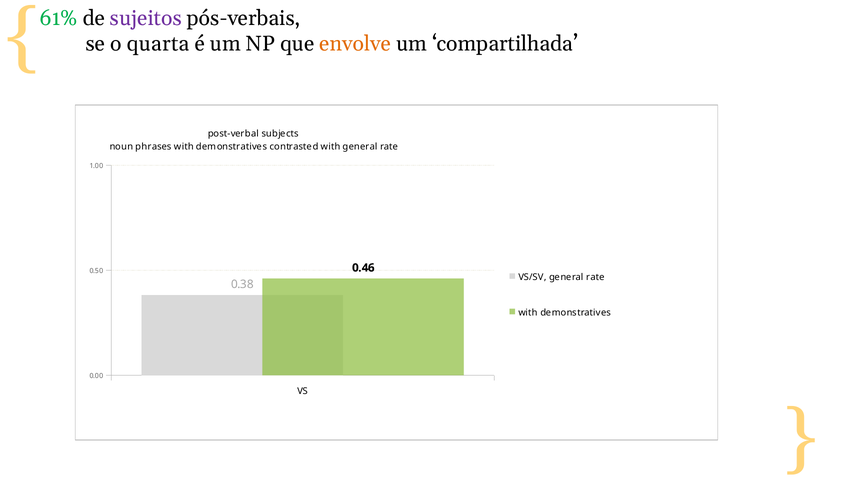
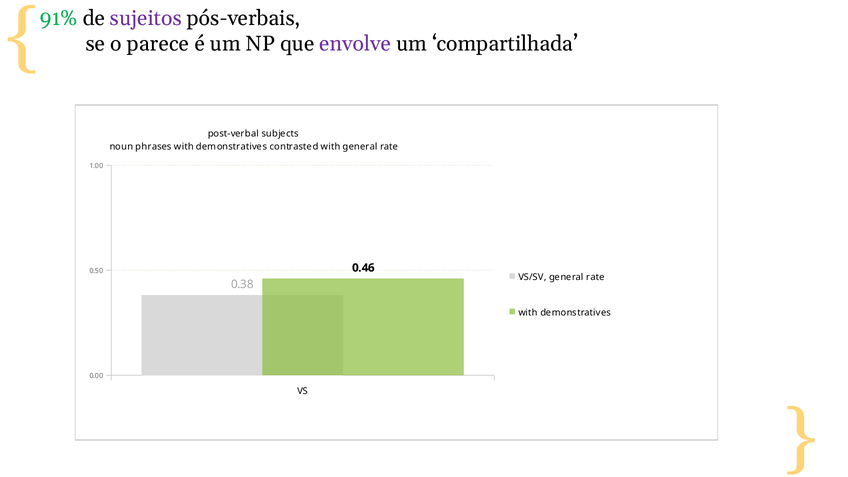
61%: 61% -> 91% (59, 18)
quarta: quarta -> parece (158, 44)
envolve colour: orange -> purple (355, 44)
